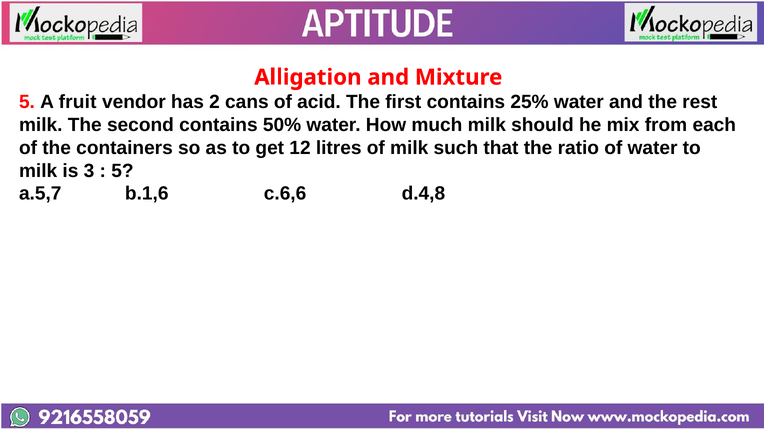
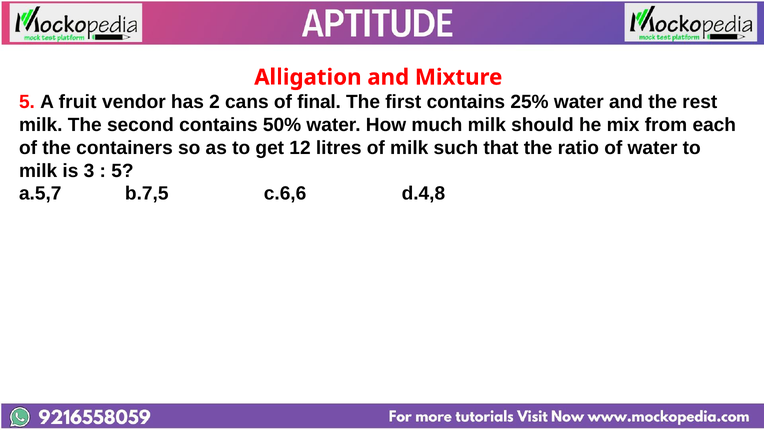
acid: acid -> final (319, 102)
b.1,6: b.1,6 -> b.7,5 (147, 194)
